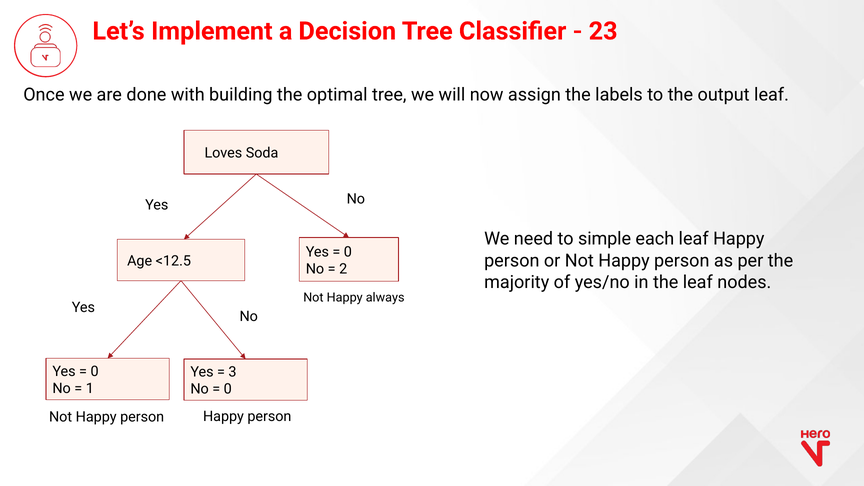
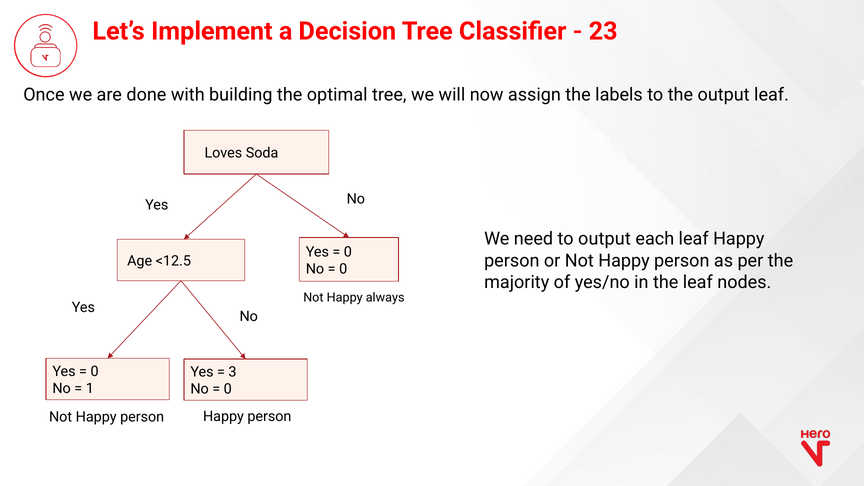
to simple: simple -> output (604, 239)
2: 2 -> 0 (343, 269)
